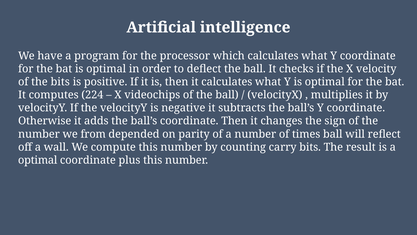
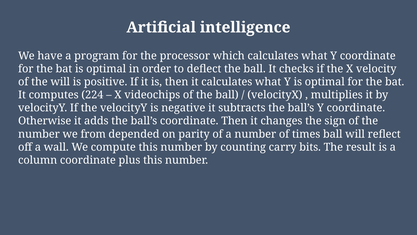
the bits: bits -> will (60, 82)
optimal: optimal -> column (38, 160)
